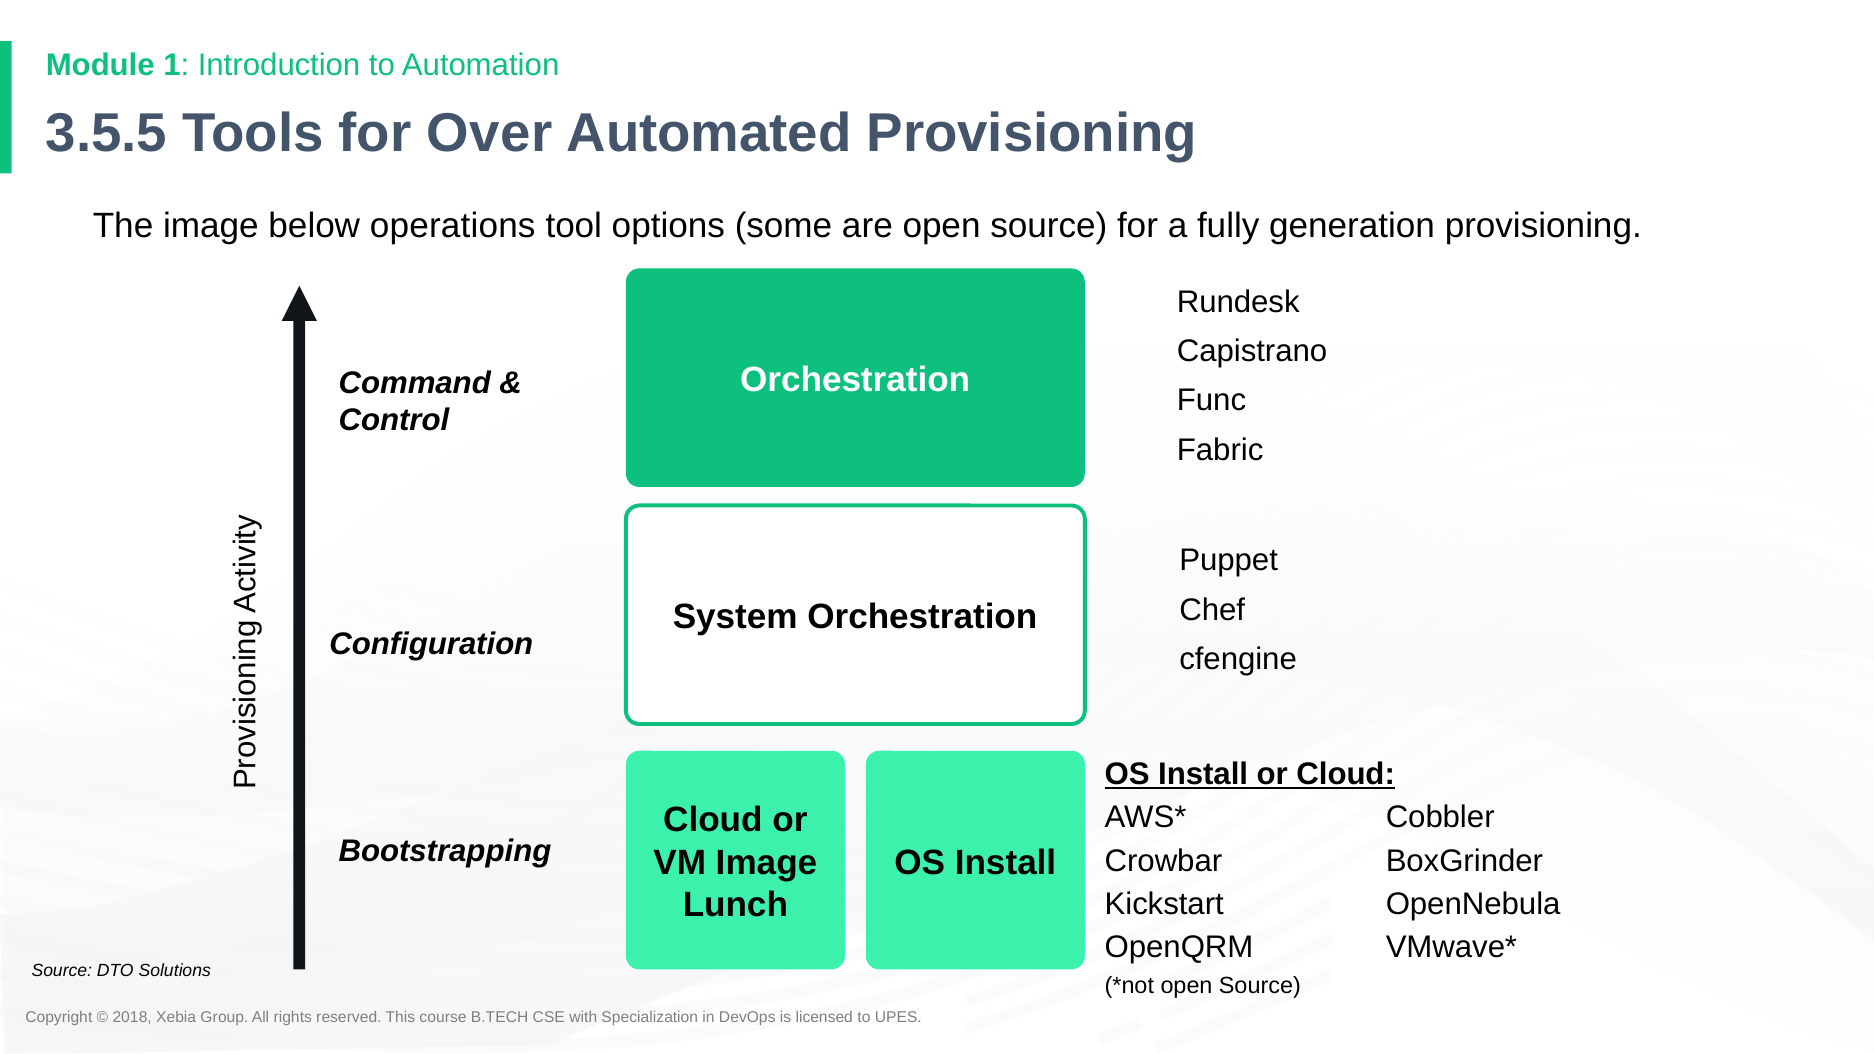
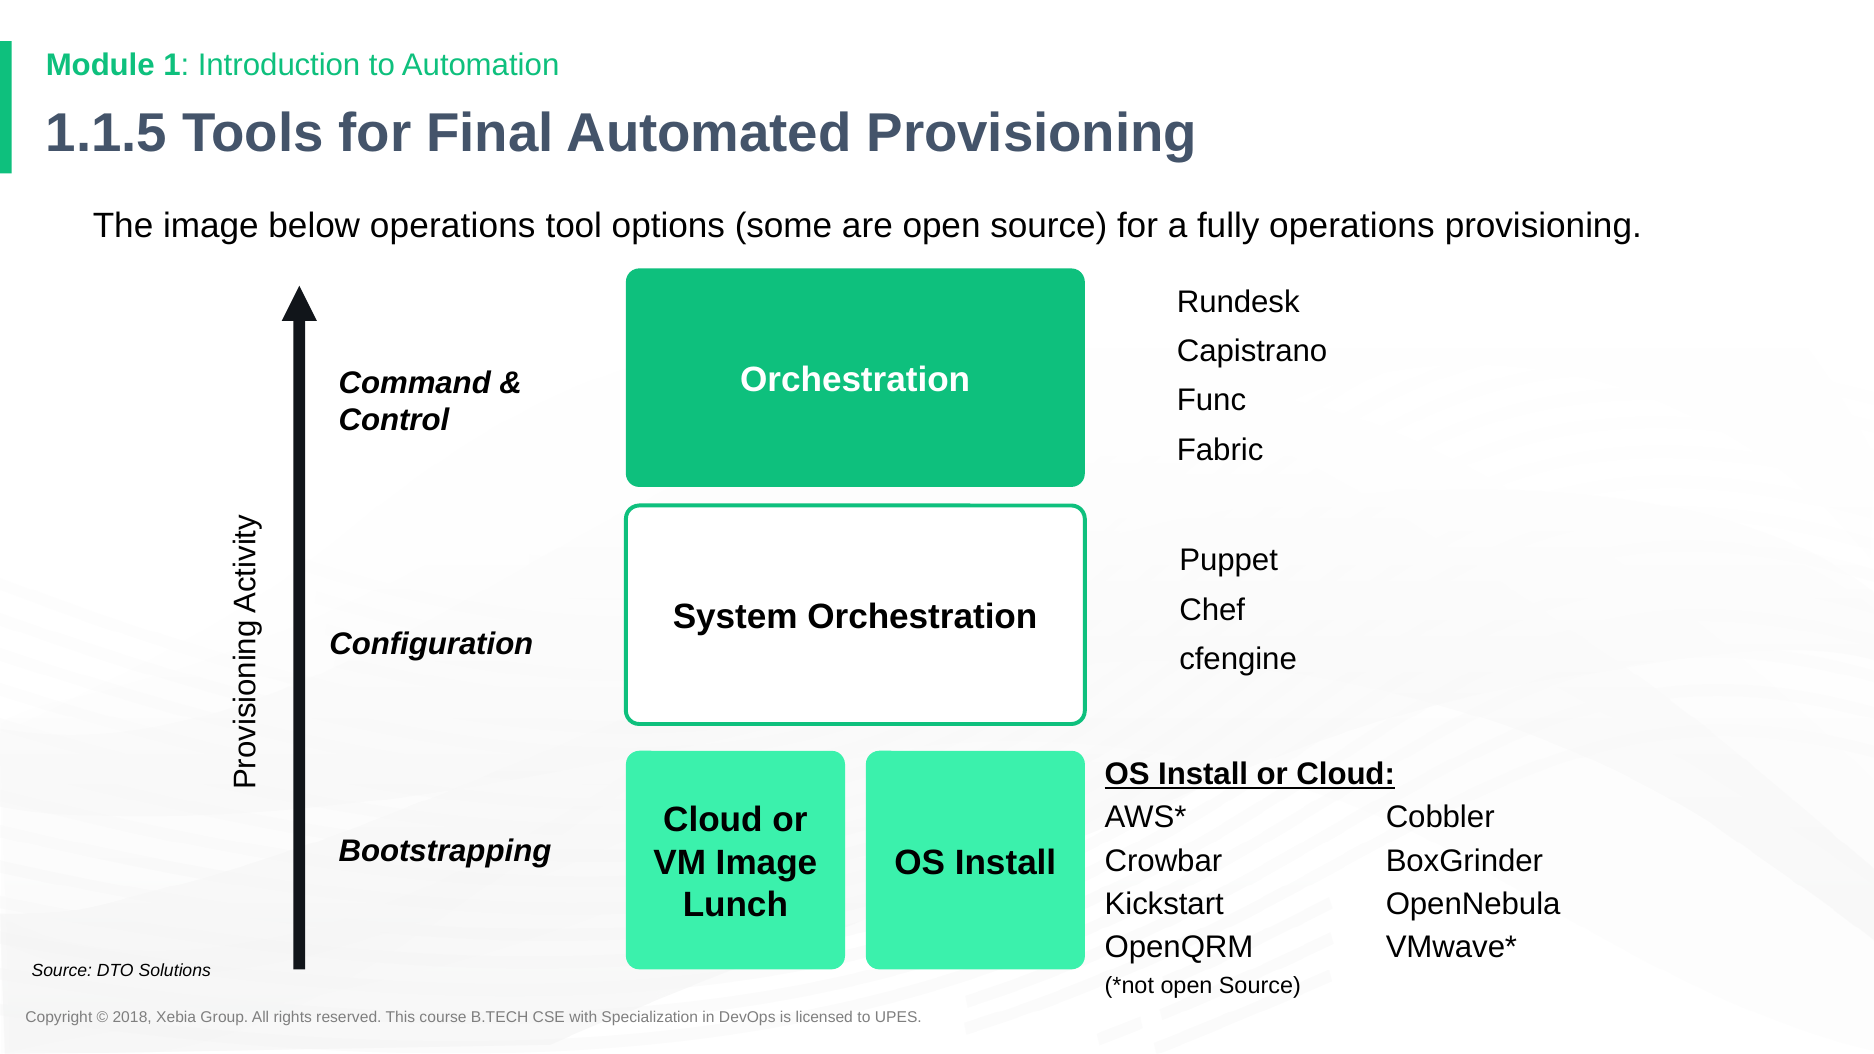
3.5.5: 3.5.5 -> 1.1.5 (107, 133)
Over: Over -> Final (490, 133)
fully generation: generation -> operations (1352, 226)
